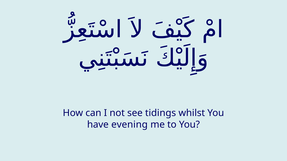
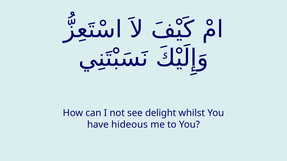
tidings: tidings -> delight (161, 113)
evening: evening -> hideous (129, 125)
